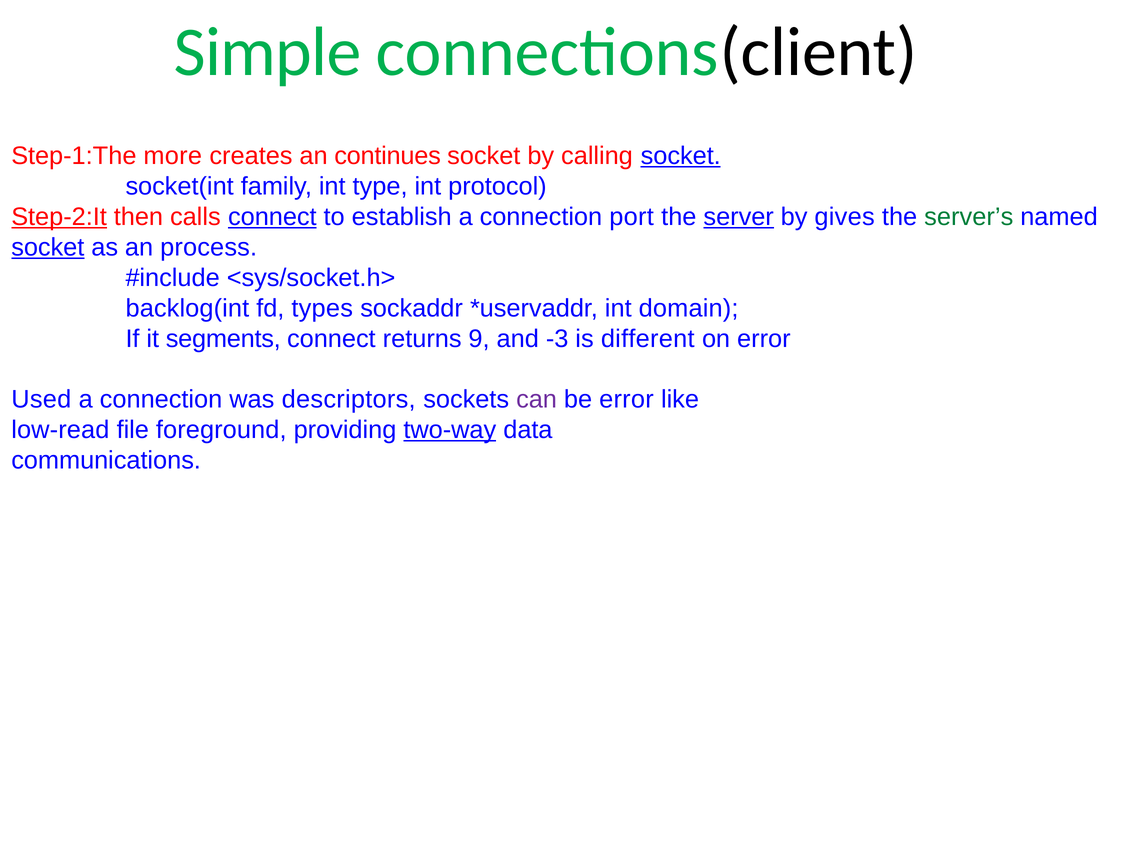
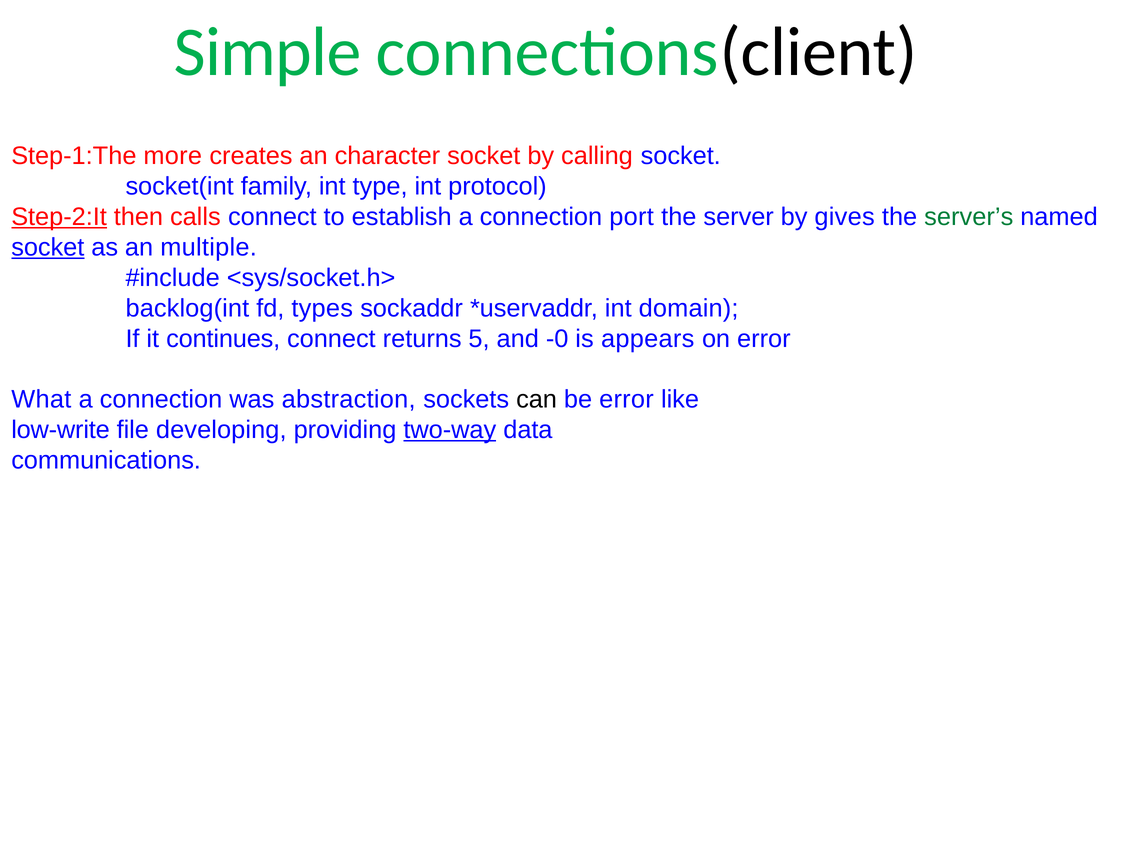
continues: continues -> character (387, 156)
socket underline: present -> none (681, 156)
connect underline: present -> none (272, 217)
server underline: present -> none (739, 217)
process: process -> multiple (209, 247)
segments: segments -> continues (223, 339)
9: 9 -> 5 (479, 339)
-3: -3 -> -0 (557, 339)
different: different -> appears (648, 339)
Used: Used -> What (41, 400)
descriptors: descriptors -> abstraction (349, 400)
can colour: purple -> black (537, 400)
low-read: low-read -> low-write (61, 430)
foreground: foreground -> developing (221, 430)
